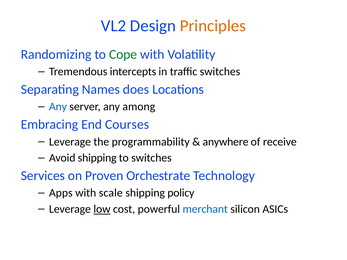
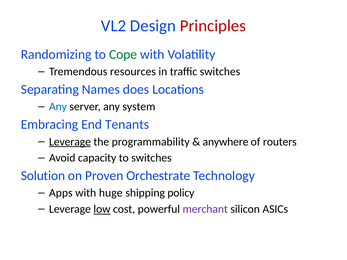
Principles colour: orange -> red (213, 26)
intercepts: intercepts -> resources (133, 72)
among: among -> system (139, 107)
Courses: Courses -> Tenants (127, 125)
Leverage underline: none -> present (70, 142)
receive: receive -> routers (280, 142)
Avoid shipping: shipping -> capacity (97, 158)
Services: Services -> Solution (43, 176)
scale: scale -> huge (111, 193)
merchant colour: blue -> purple (205, 209)
